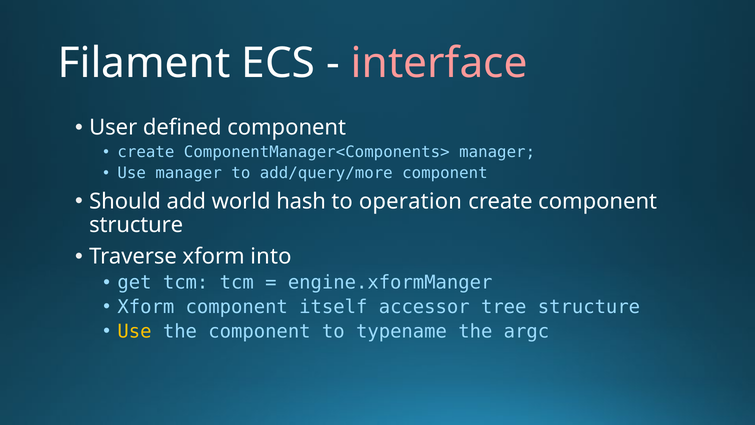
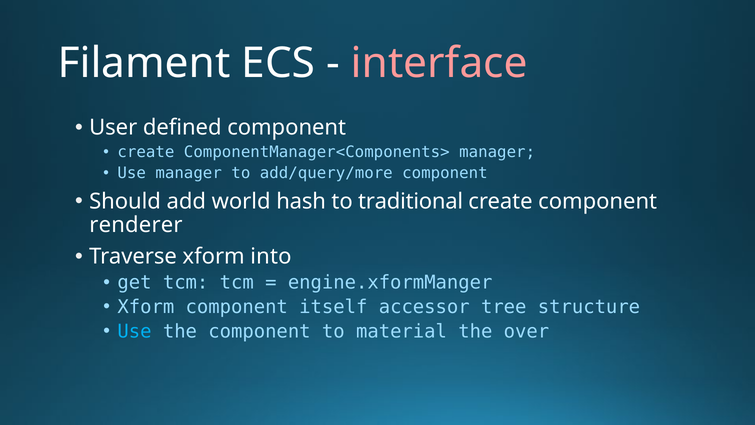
operation: operation -> traditional (411, 201)
structure: structure -> renderer (136, 225)
Use colour: yellow -> light blue (135, 331)
typename: typename -> material (401, 331)
argc: argc -> over (526, 331)
